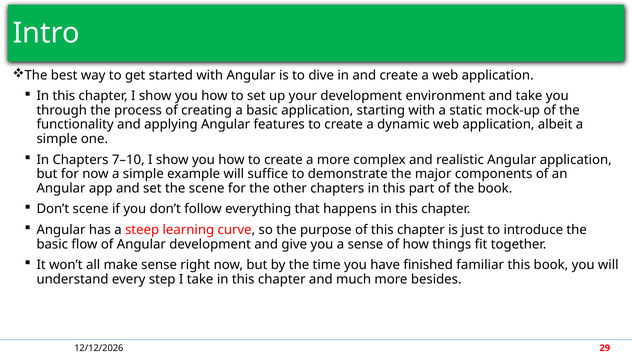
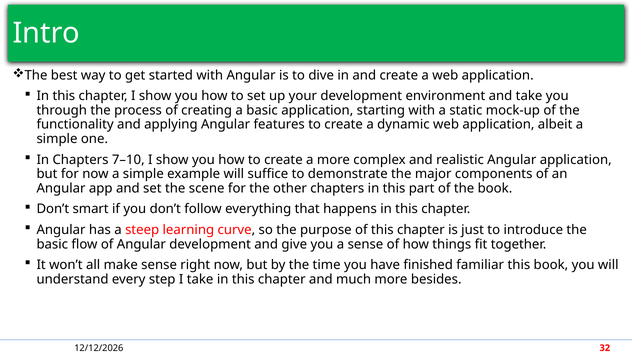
Don’t scene: scene -> smart (91, 209)
29: 29 -> 32 (605, 347)
